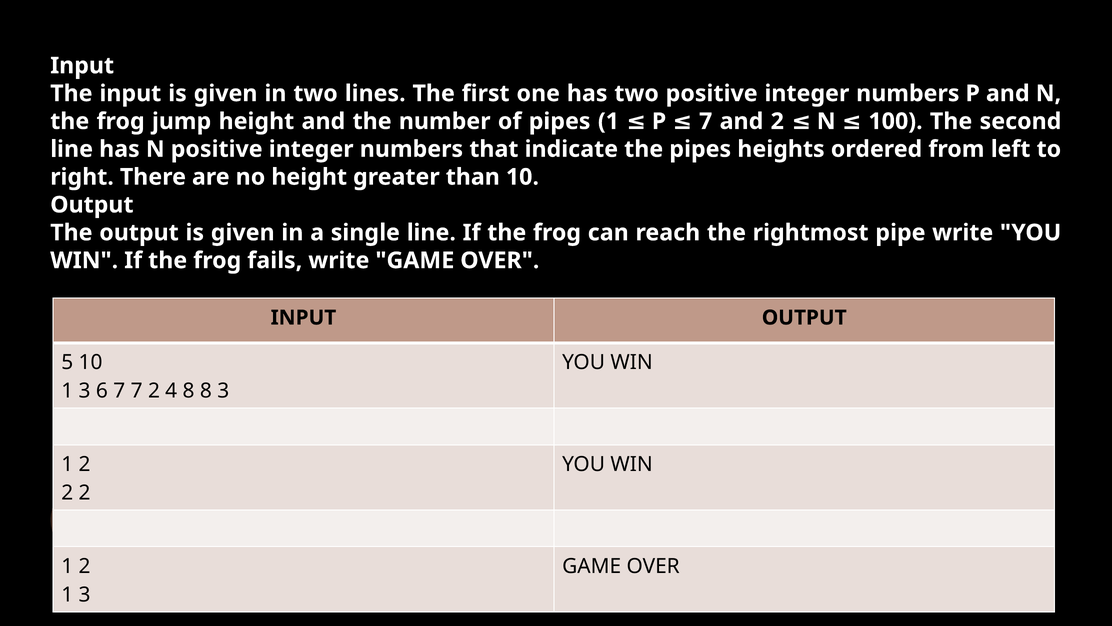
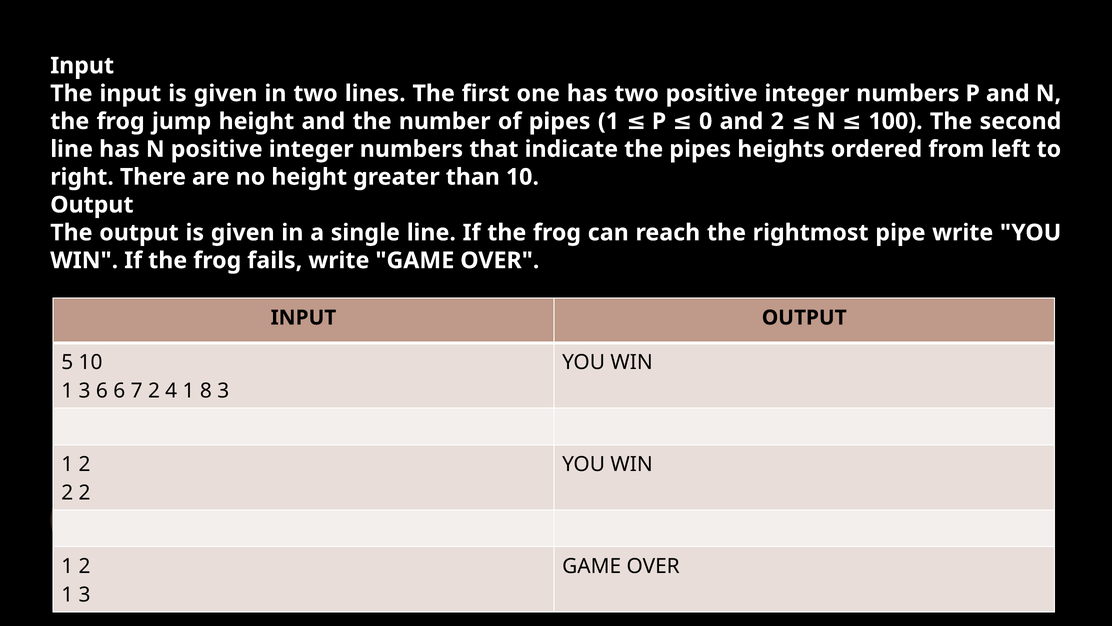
P 7: 7 -> 0 (706, 121)
6 7: 7 -> 6 (119, 390)
4 8: 8 -> 1 (189, 390)
